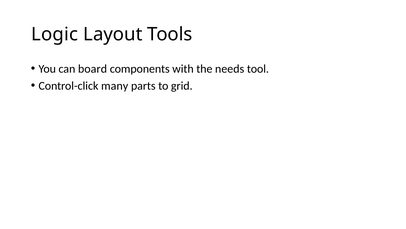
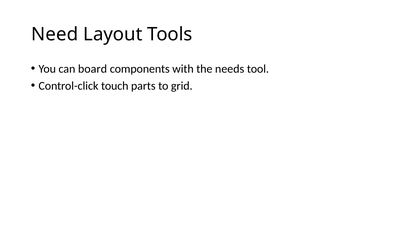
Logic: Logic -> Need (55, 34)
many: many -> touch (115, 86)
